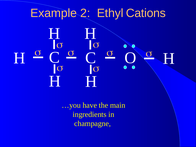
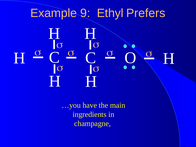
2: 2 -> 9 (85, 13)
Cations: Cations -> Prefers (146, 13)
